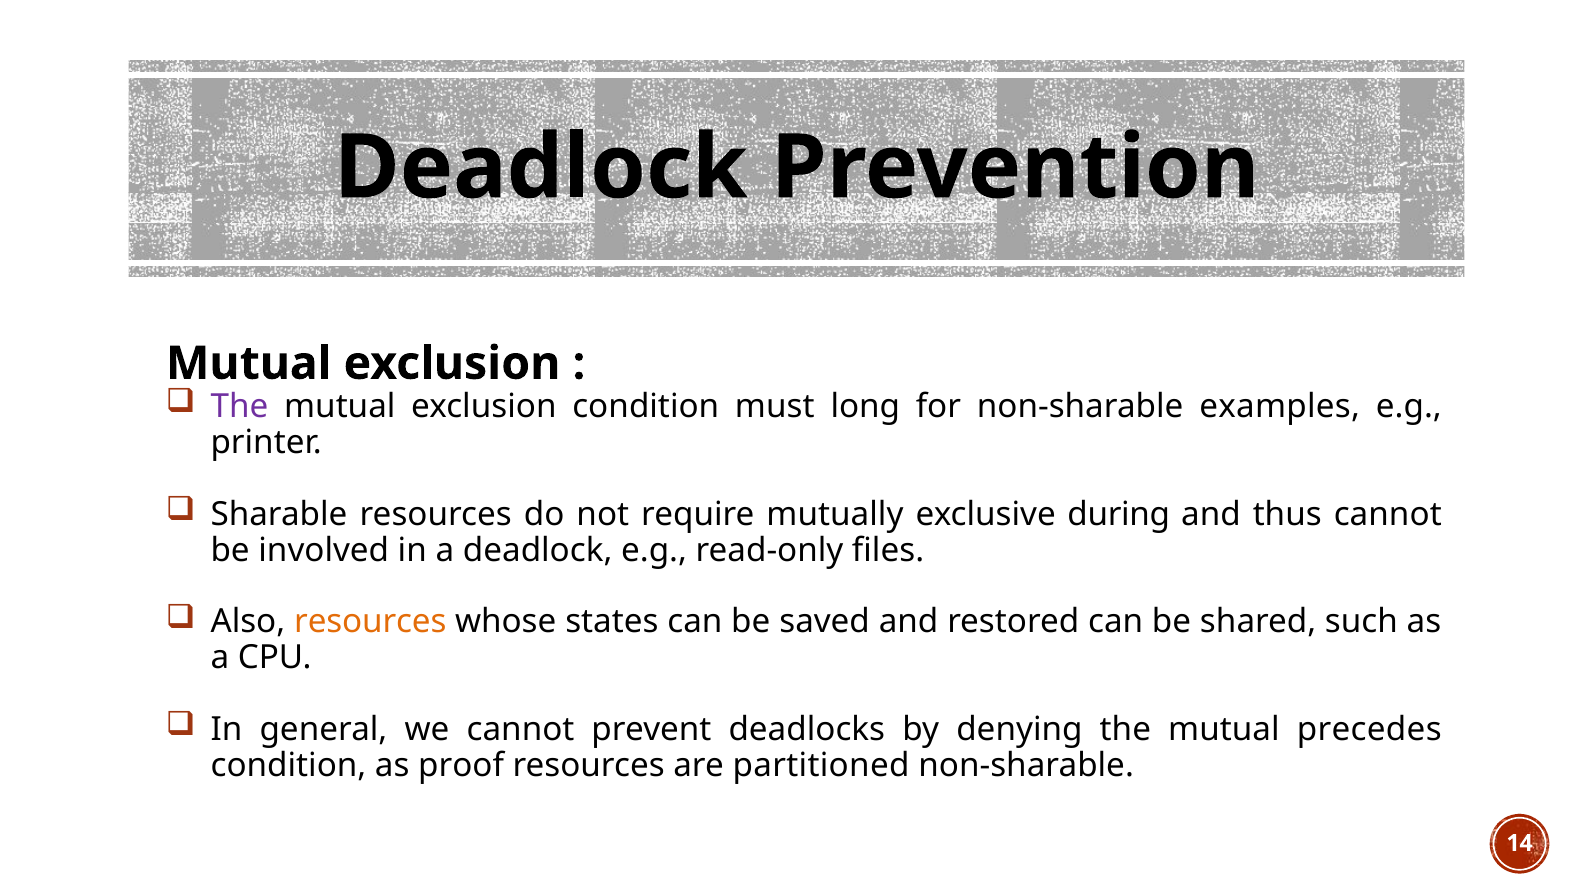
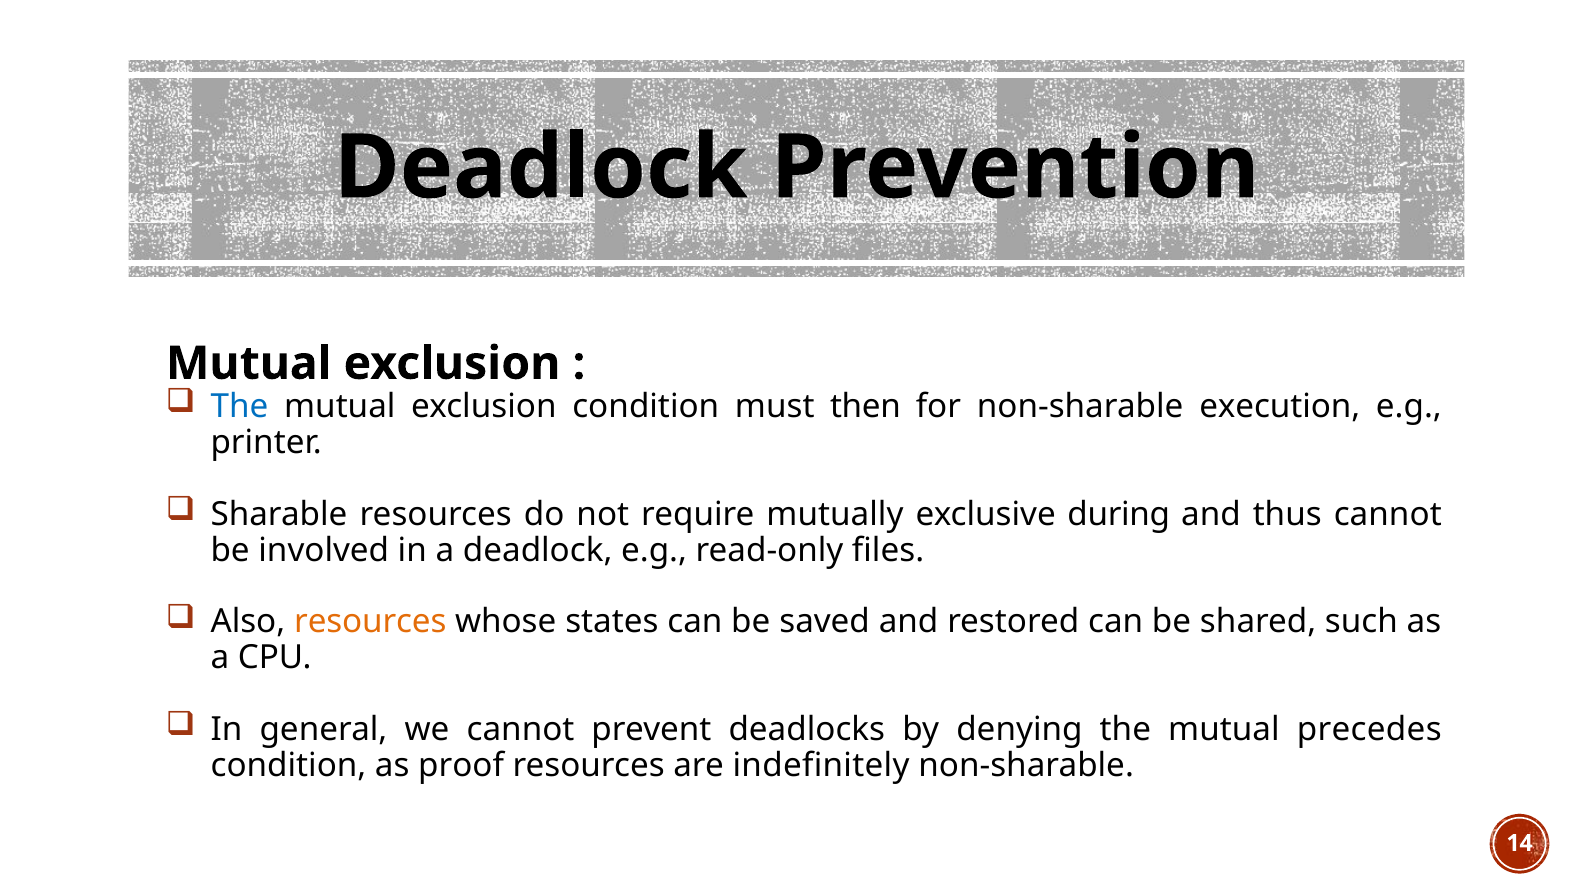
The colour: purple -> blue (240, 407)
long: long -> then (865, 407)
examples: examples -> execution (1280, 407)
partitioned: partitioned -> indefinitely (821, 766)
